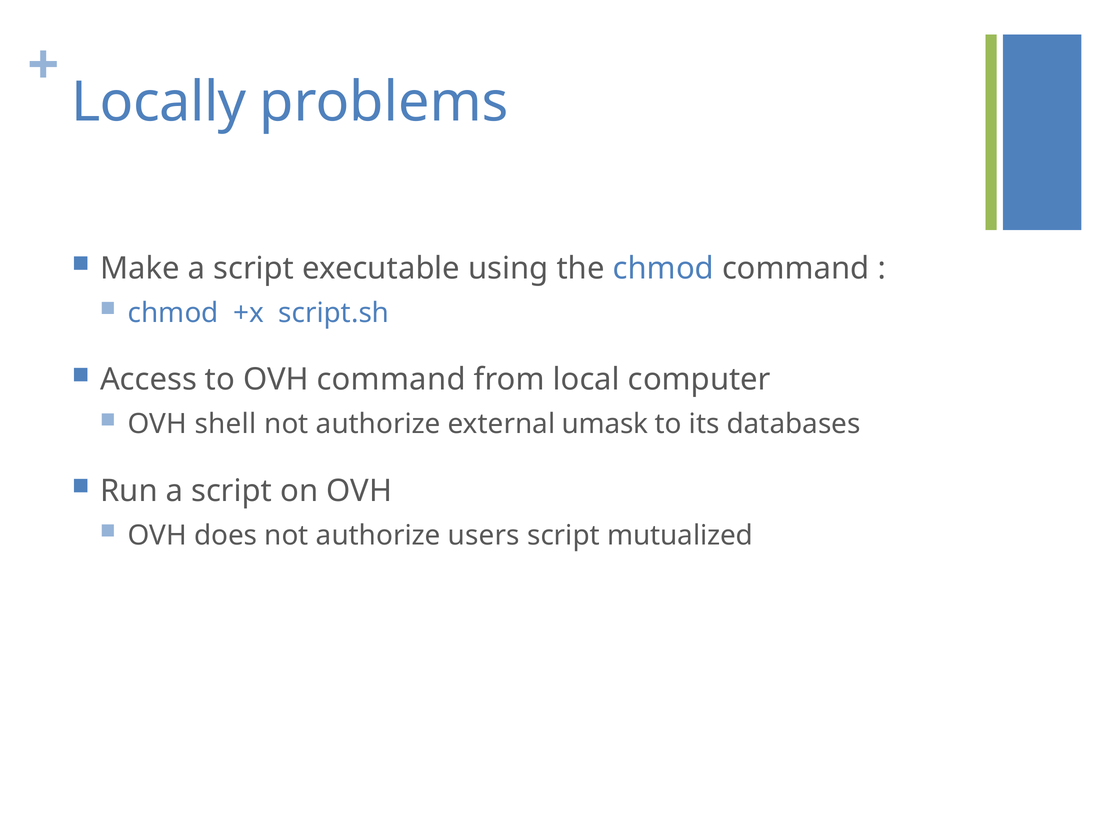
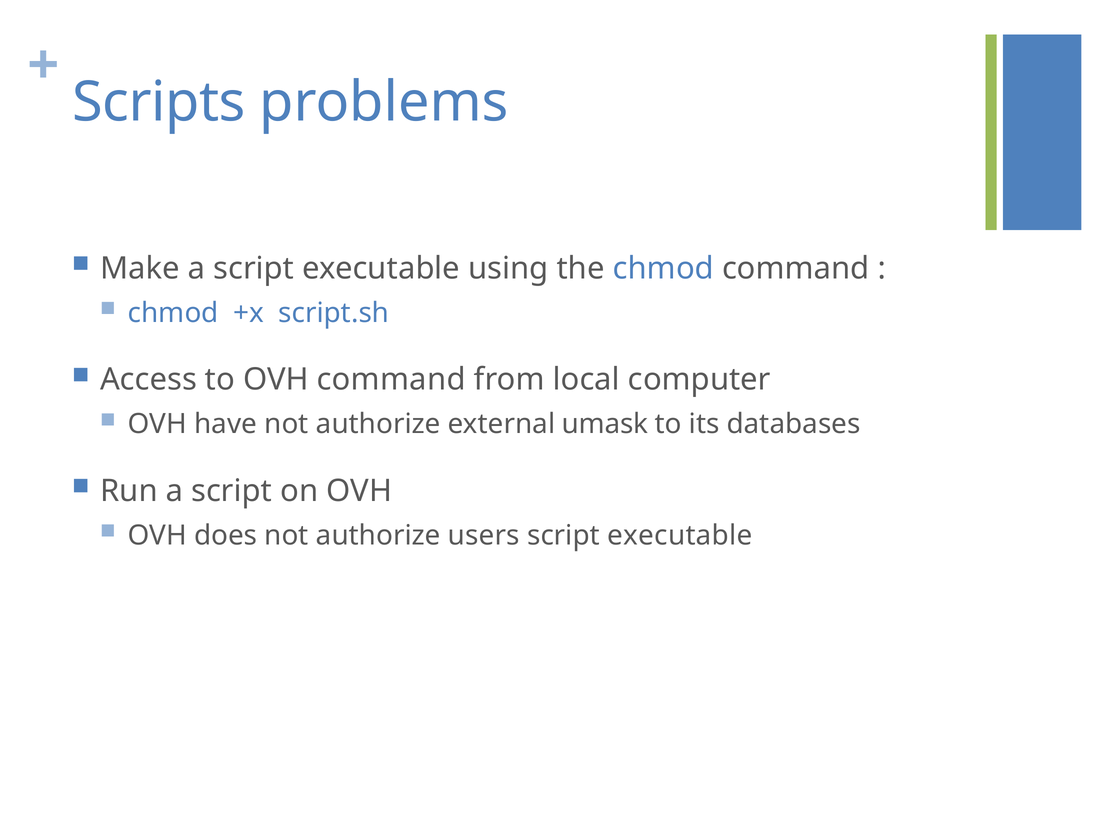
Locally: Locally -> Scripts (159, 102)
shell: shell -> have (226, 424)
mutualized: mutualized -> executable (680, 535)
